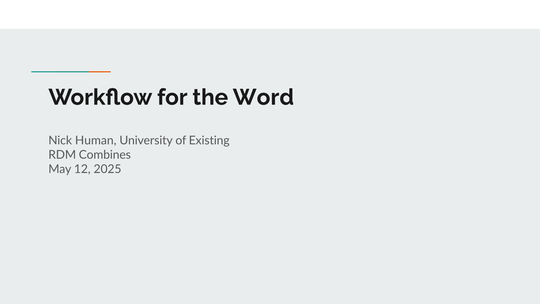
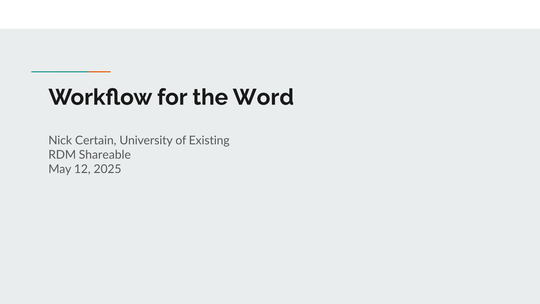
Human: Human -> Certain (96, 141)
Combines: Combines -> Shareable (105, 155)
